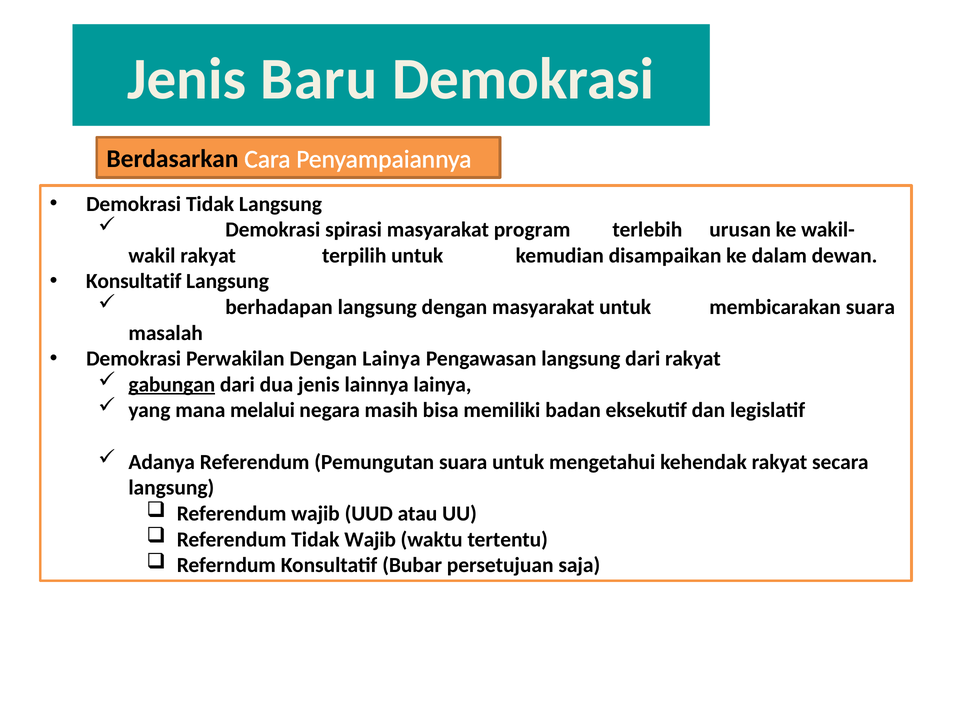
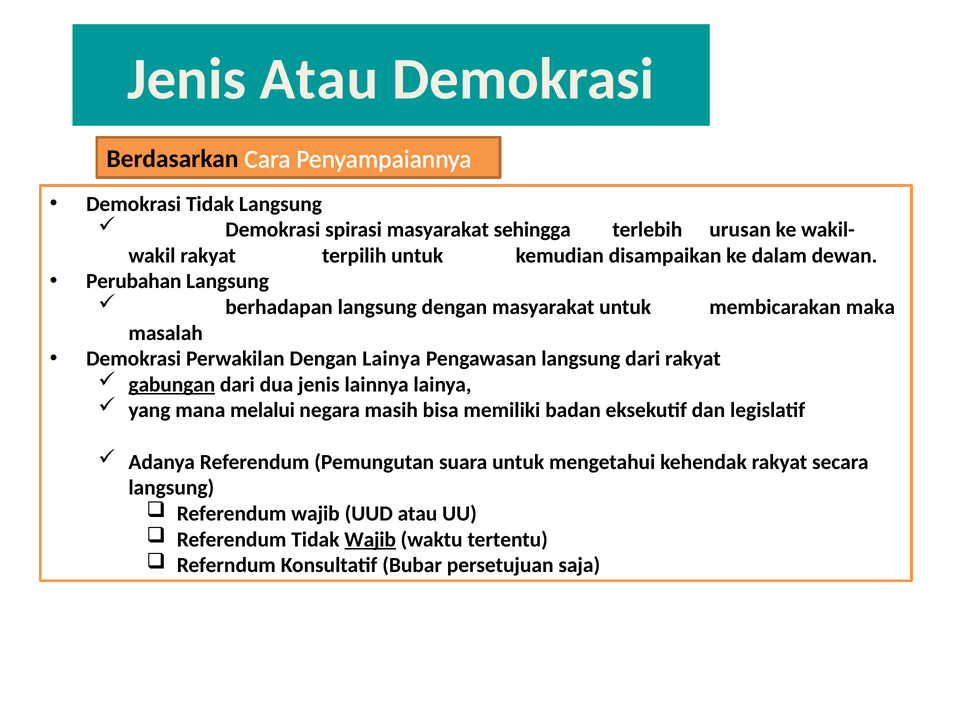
Jenis Baru: Baru -> Atau (319, 79)
program: program -> sehingga (532, 230)
Konsultatif: Konsultatif -> Perubahan (134, 281)
membicarakan suara: suara -> maka (870, 307)
Wajib underline: none -> present (370, 539)
